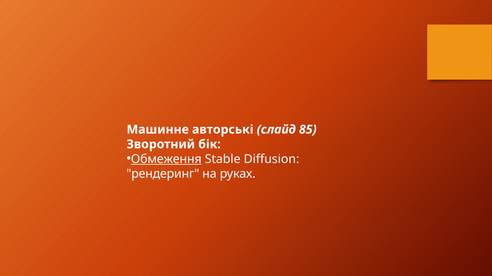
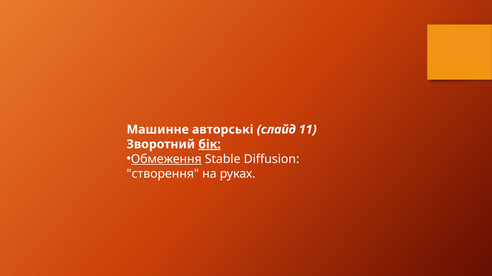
85: 85 -> 11 (308, 130)
бік underline: none -> present (209, 145)
рендеринг: рендеринг -> створення (163, 174)
